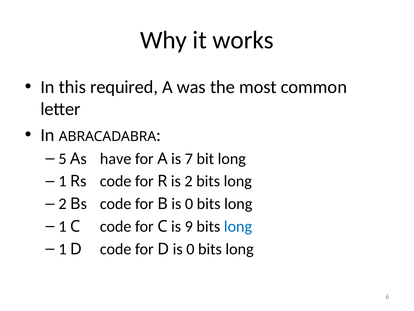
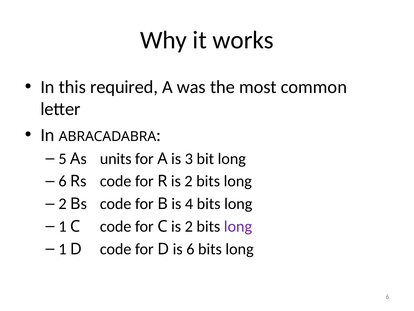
have: have -> units (116, 158)
7: 7 -> 3 (189, 158)
1: 1 -> 6 (63, 181)
B is 0: 0 -> 4 (189, 204)
C is 9: 9 -> 2 (189, 226)
long colour: blue -> purple (238, 226)
D is 0: 0 -> 6 (190, 249)
